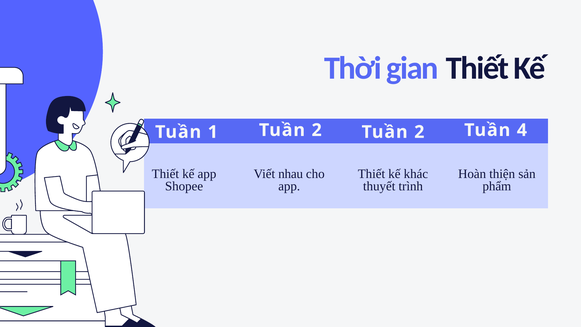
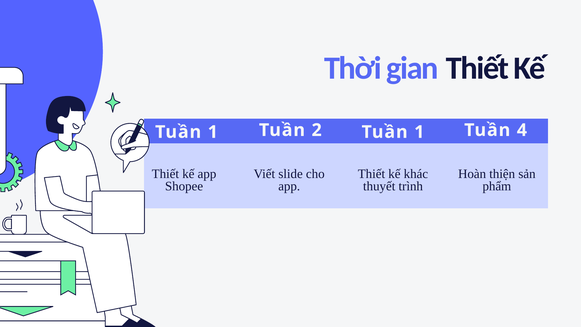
2: 2 -> 1 (419, 132)
nhau: nhau -> slide (291, 174)
